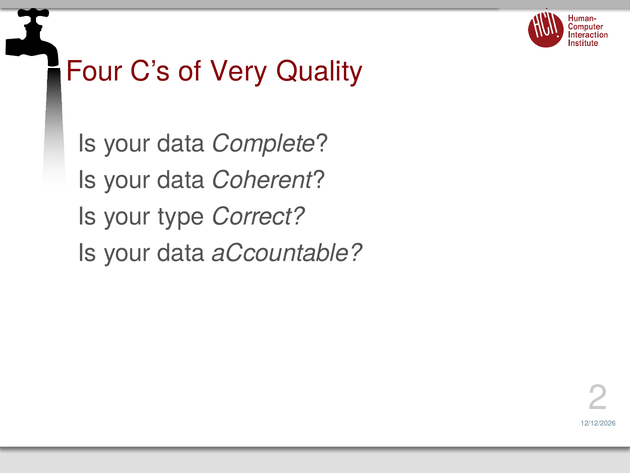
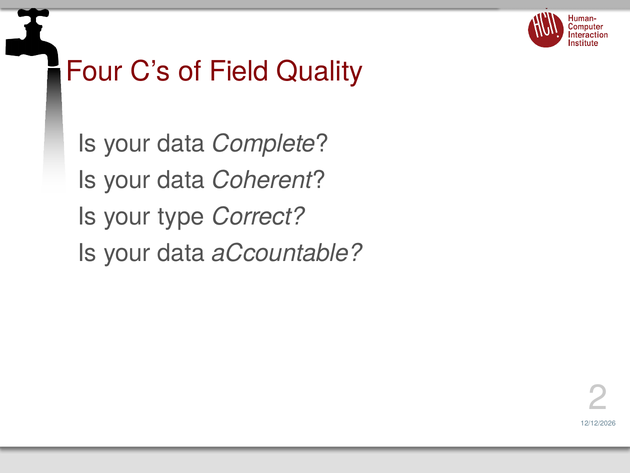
Very: Very -> Field (239, 72)
